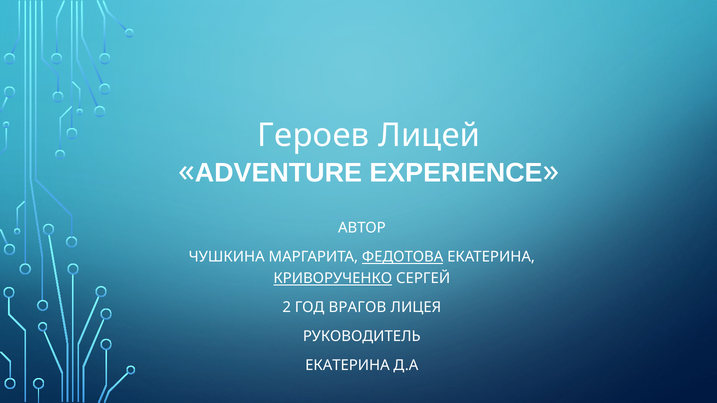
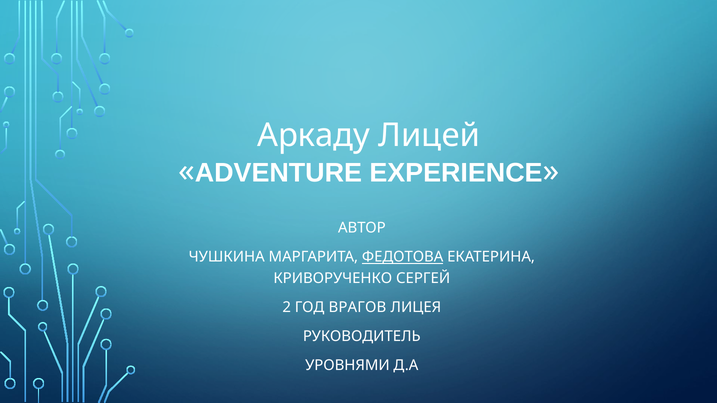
Героев: Героев -> Аркаду (314, 135)
КРИВОРУЧЕНКО underline: present -> none (333, 279)
ЕКАТЕРИНА: ЕКАТЕРИНА -> УРОВНЯМИ (347, 366)
